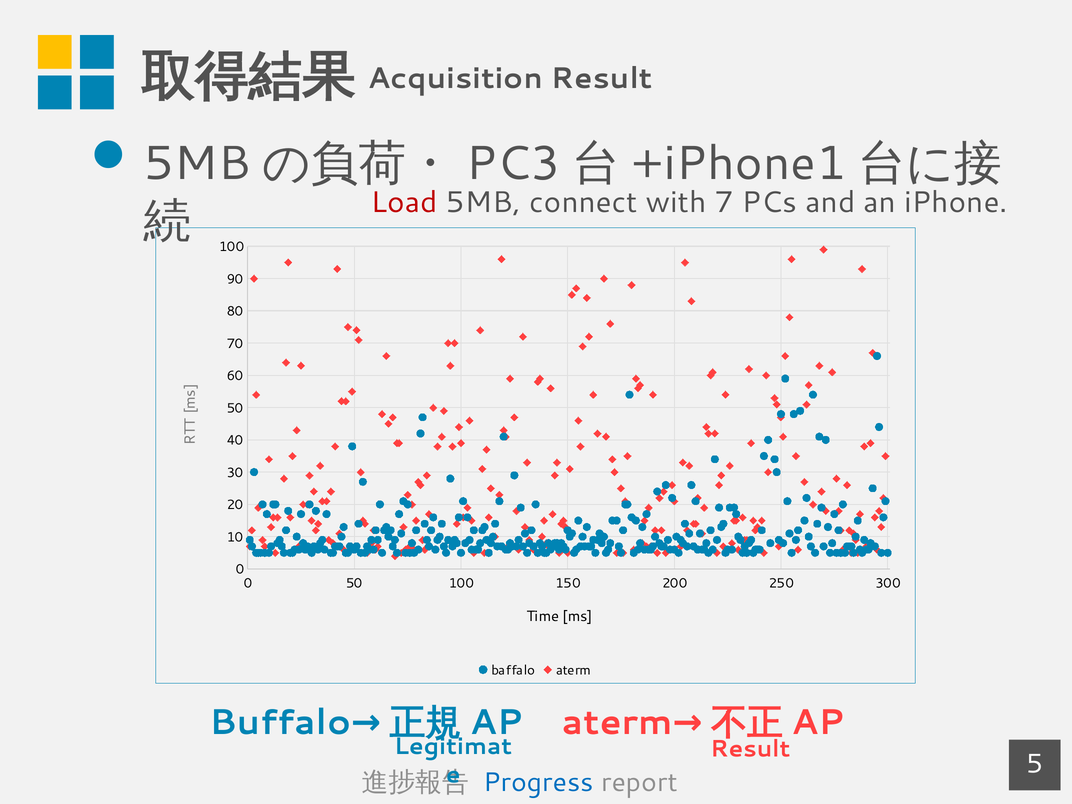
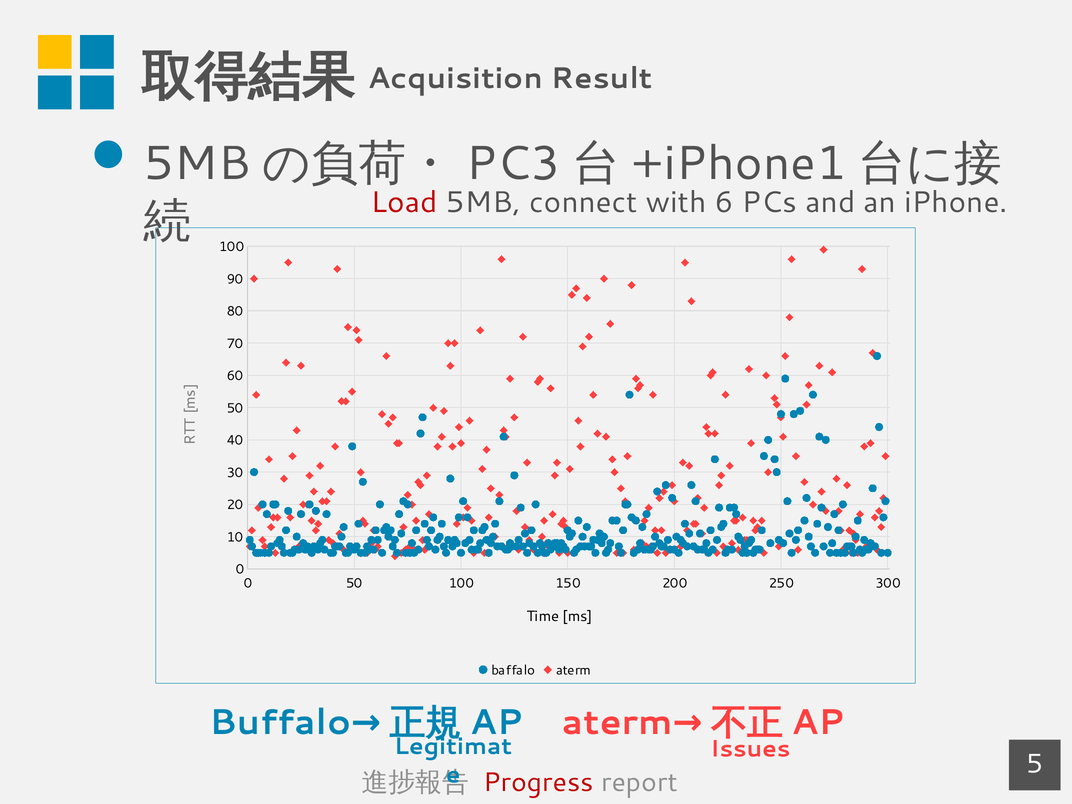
7: 7 -> 6 (724, 202)
Result: Result -> Issues (750, 749)
Progress colour: blue -> red (538, 782)
